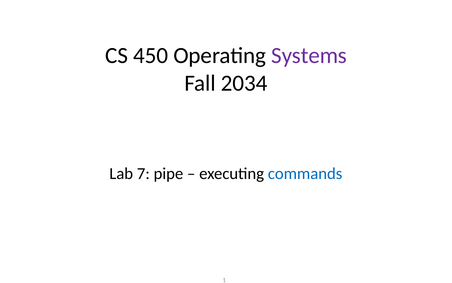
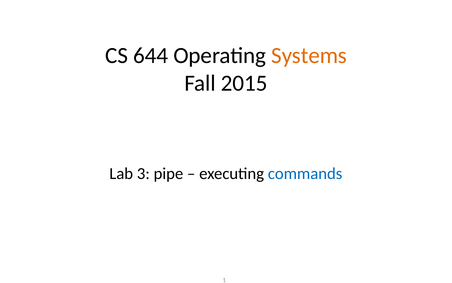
450: 450 -> 644 (151, 55)
Systems colour: purple -> orange (309, 55)
2034: 2034 -> 2015 (244, 83)
7: 7 -> 3 (143, 173)
